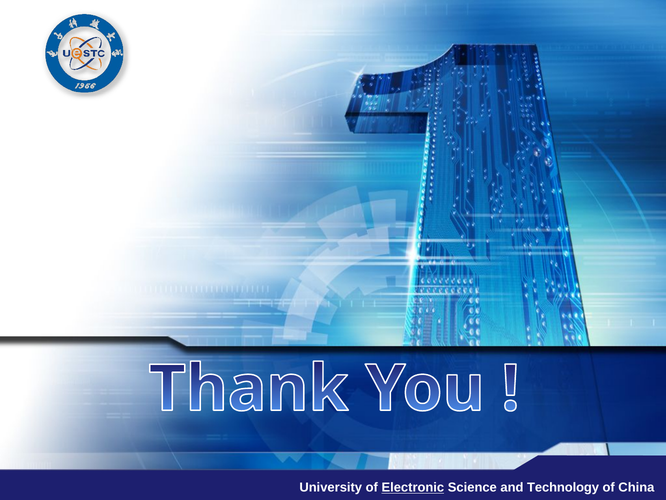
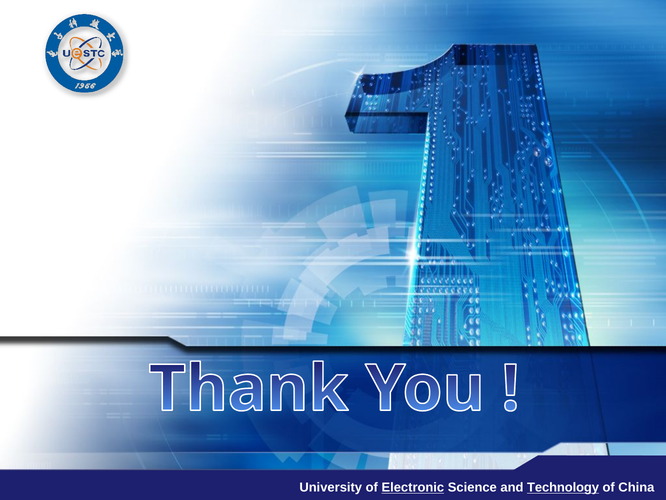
Technology underline: none -> present (563, 487)
